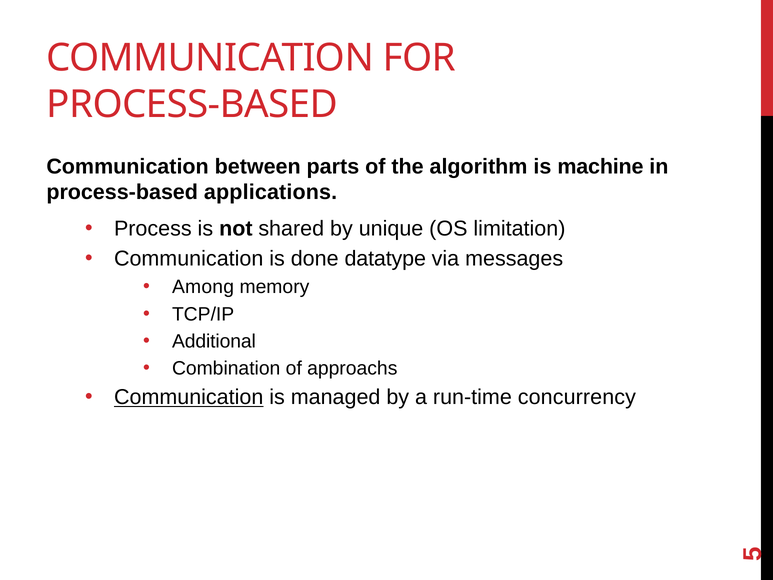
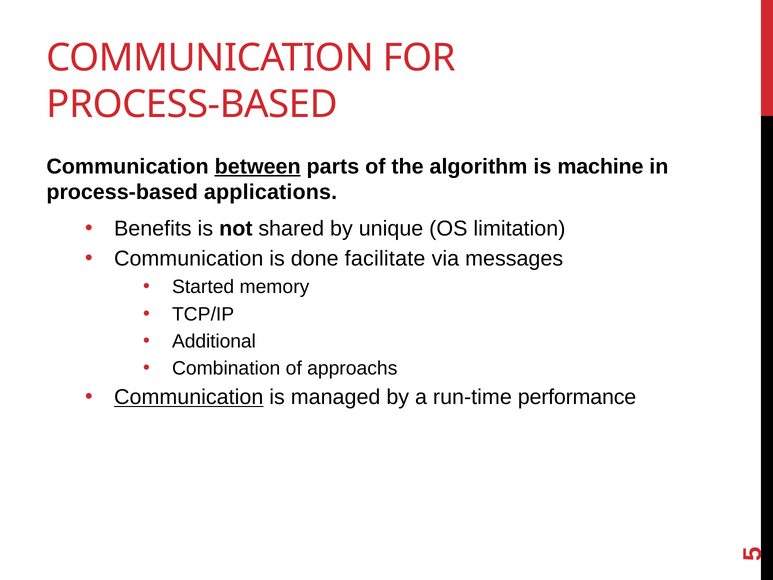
between underline: none -> present (258, 166)
Process: Process -> Benefits (153, 229)
datatype: datatype -> facilitate (385, 259)
Among: Among -> Started (203, 287)
concurrency: concurrency -> performance (577, 397)
